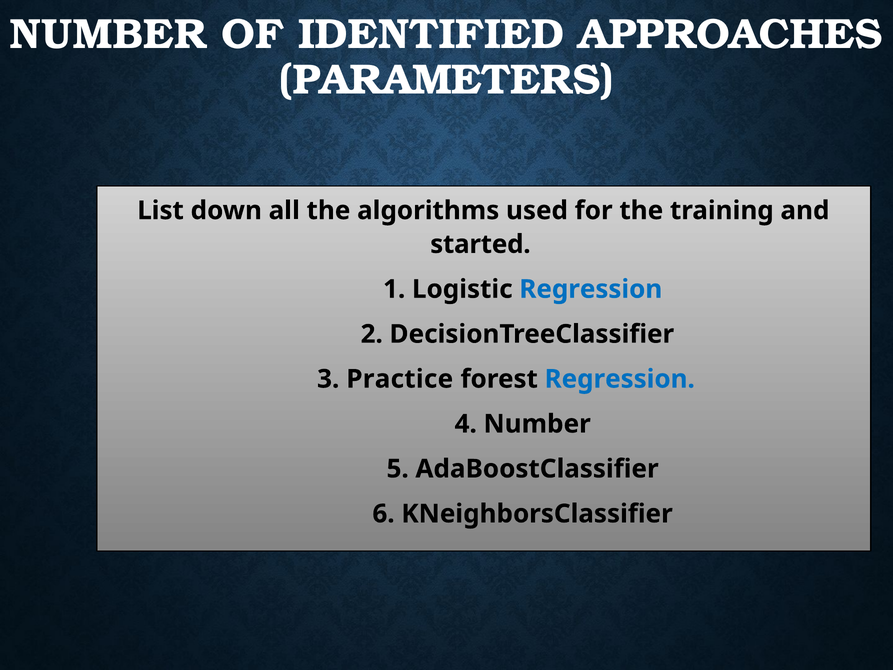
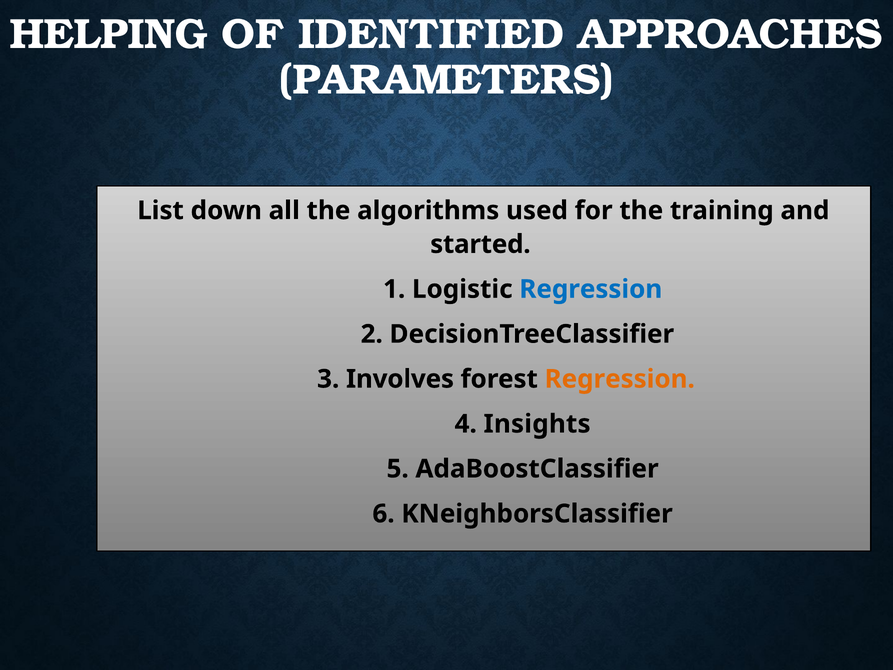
NUMBER: NUMBER -> HELPING (109, 34)
Practice: Practice -> Involves (400, 379)
Regression colour: blue -> orange (620, 379)
4 Number: Number -> Insights (537, 424)
